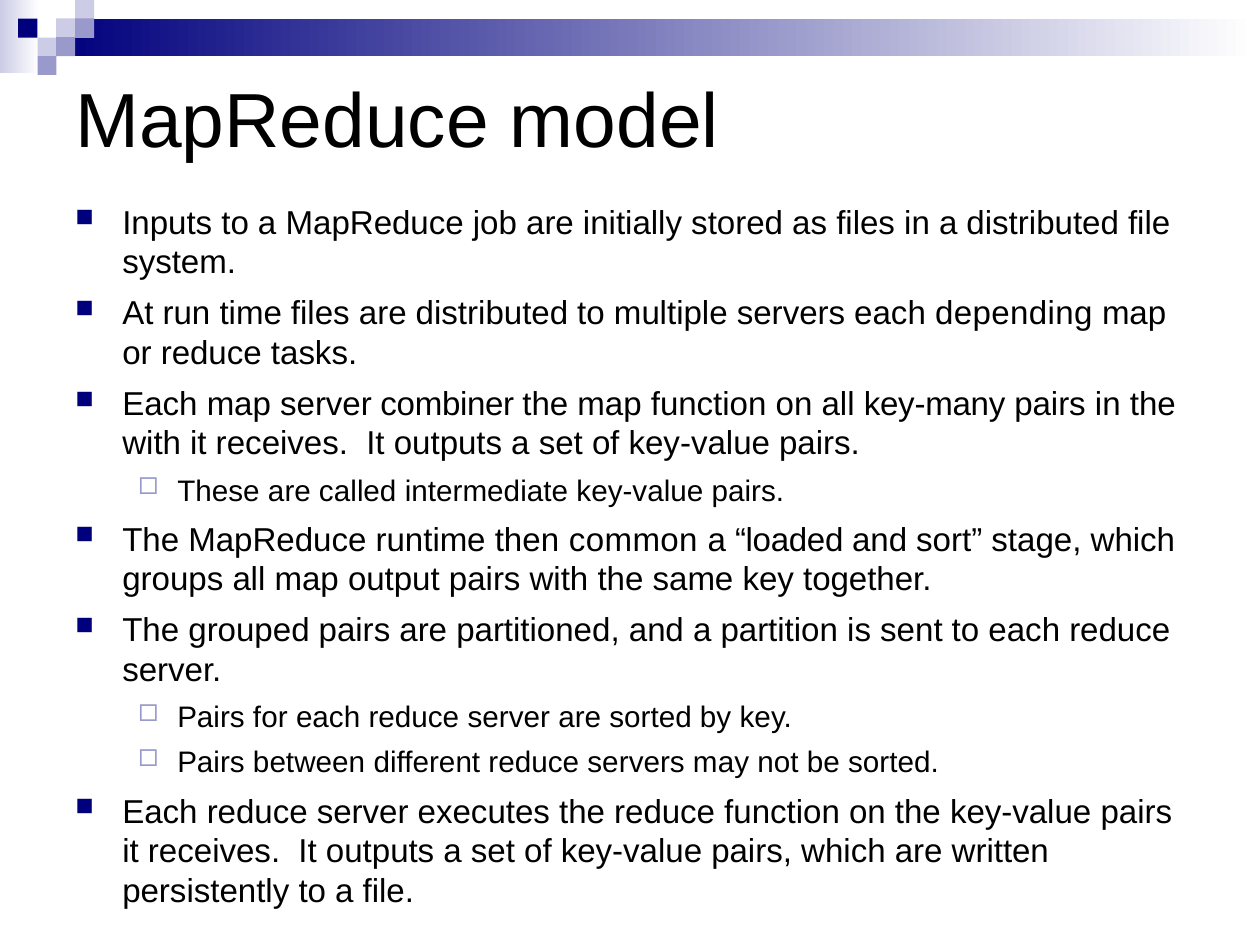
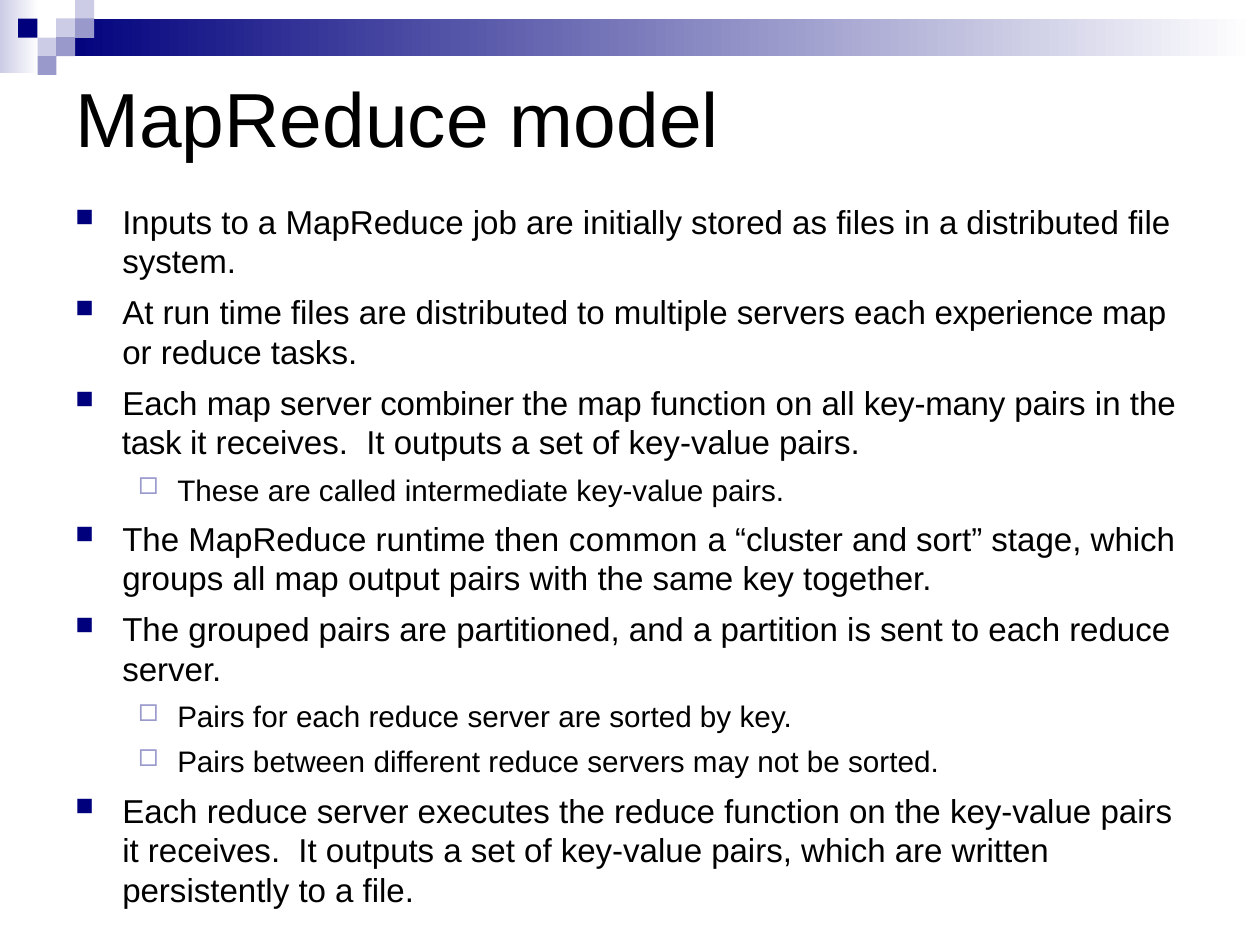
depending: depending -> experience (1014, 314)
with: with -> task (152, 444)
loaded: loaded -> cluster (789, 540)
